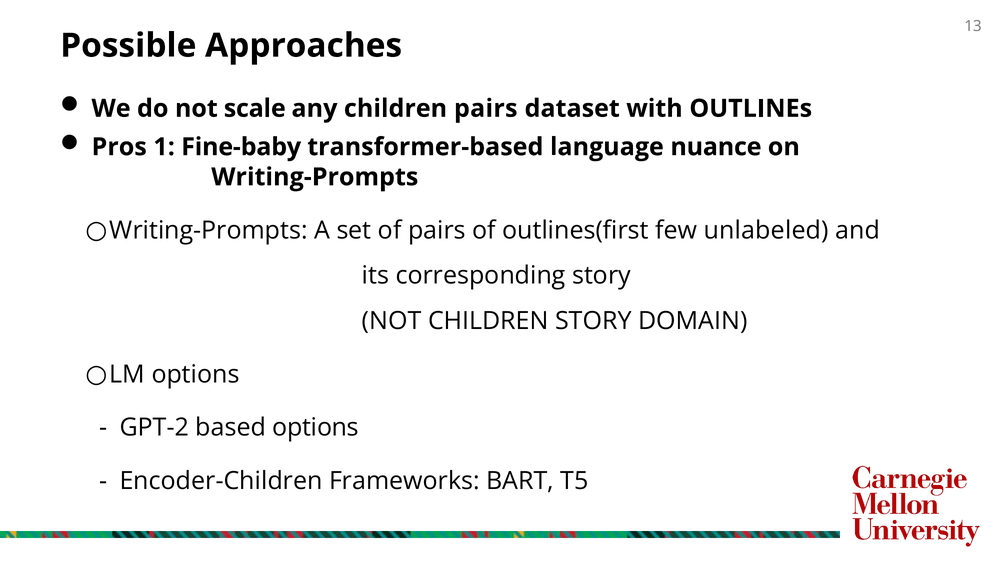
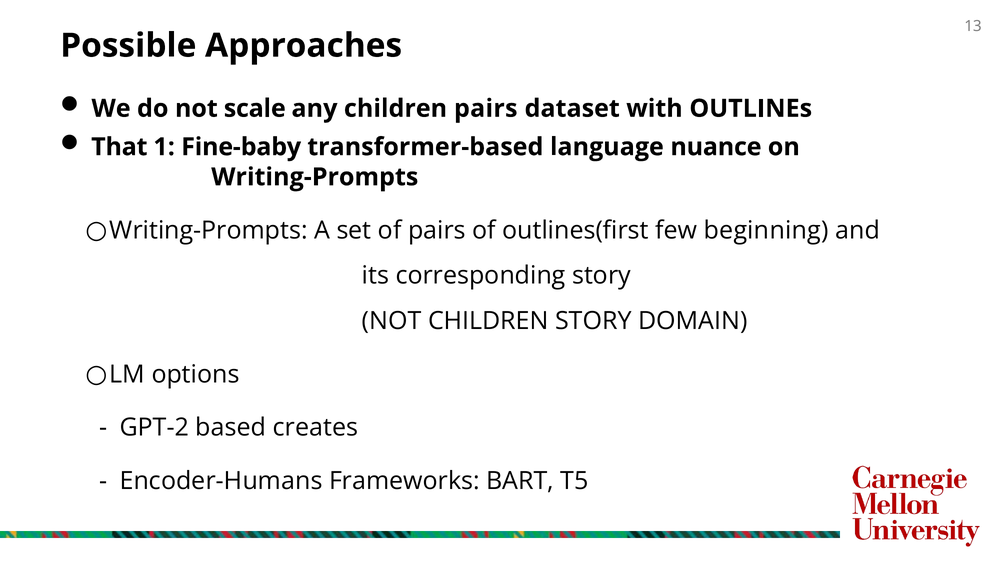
Pros: Pros -> That (119, 147)
unlabeled: unlabeled -> beginning (766, 231)
based options: options -> creates (315, 428)
Encoder-Children: Encoder-Children -> Encoder-Humans (221, 481)
